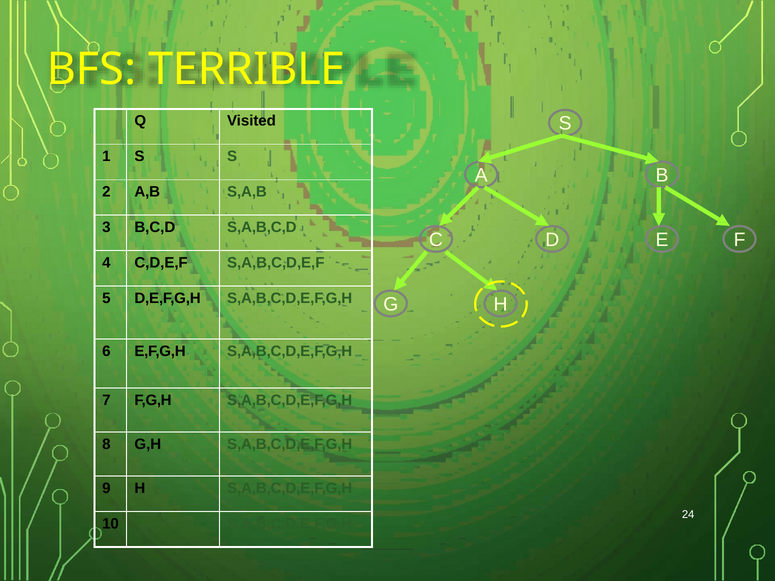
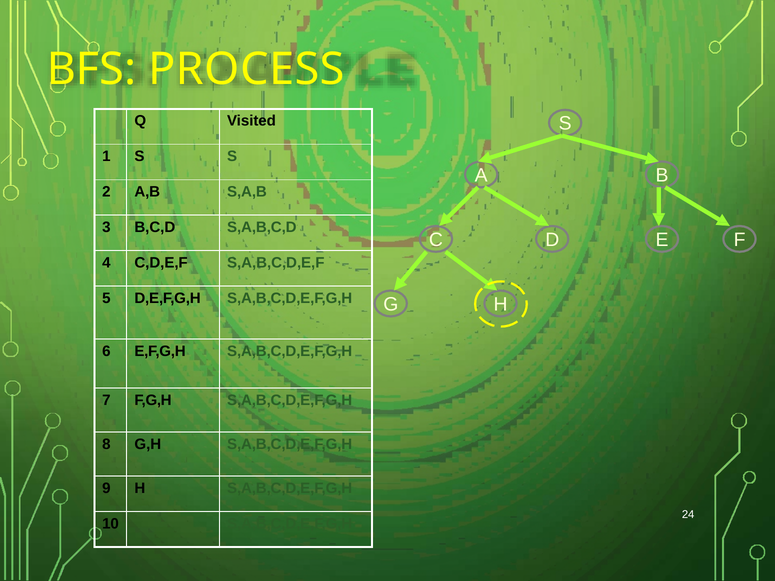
TERRIBLE: TERRIBLE -> PROCESS (246, 69)
